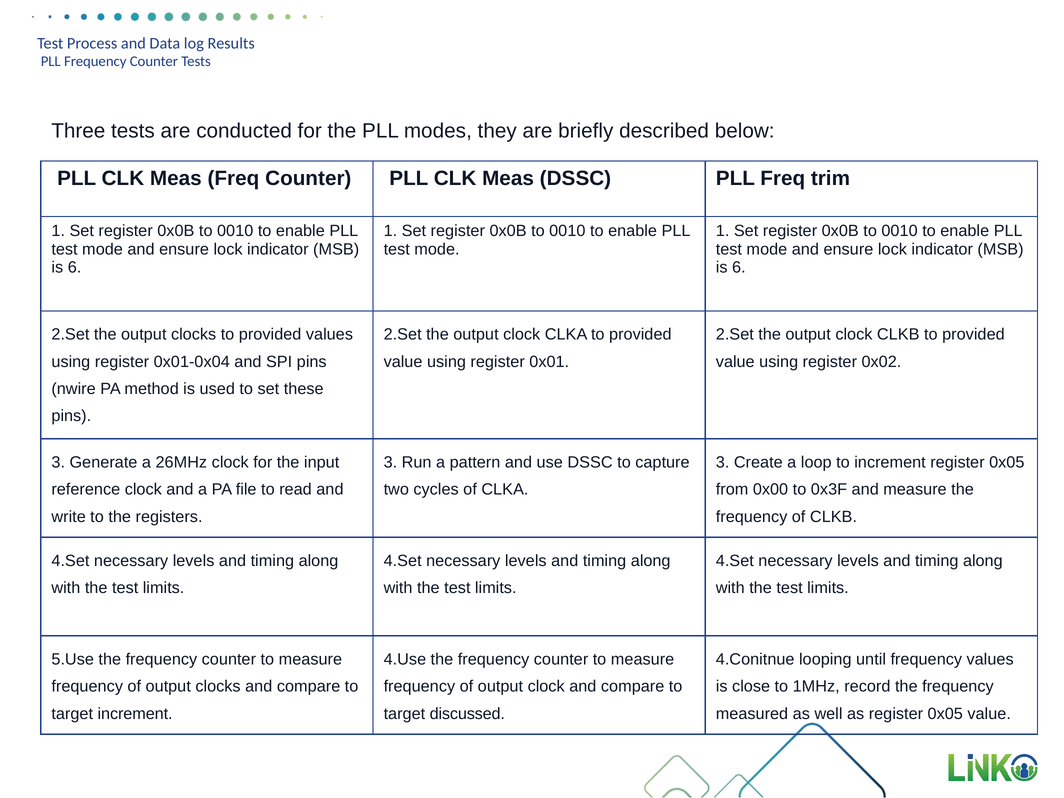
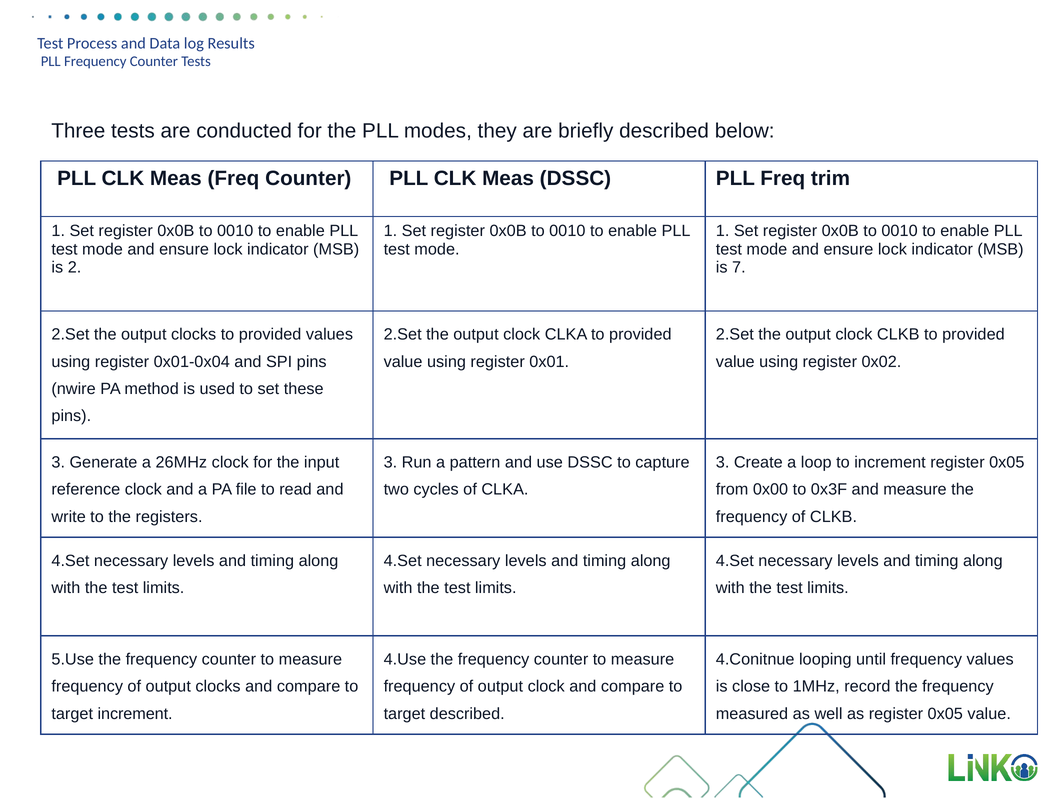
6: 6 -> 2 (75, 267)
6: 6 -> 7 (739, 267)
target discussed: discussed -> described (467, 714)
